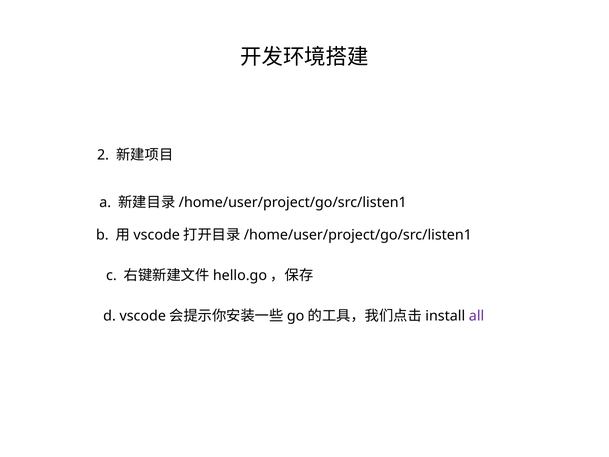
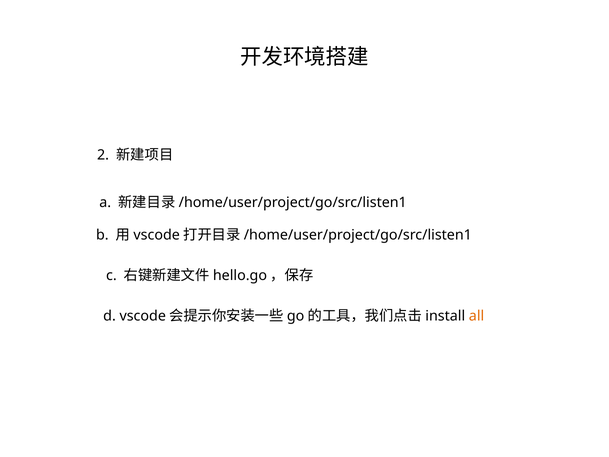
all colour: purple -> orange (477, 316)
